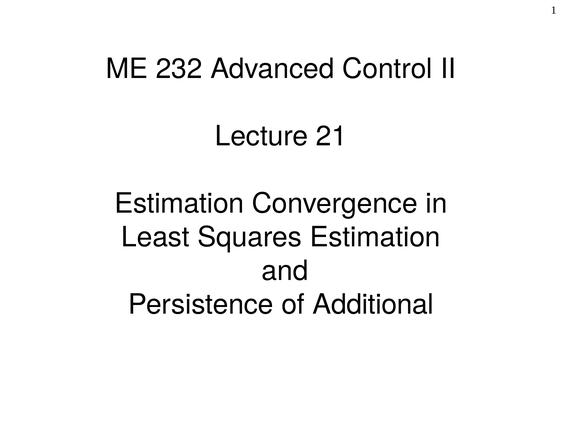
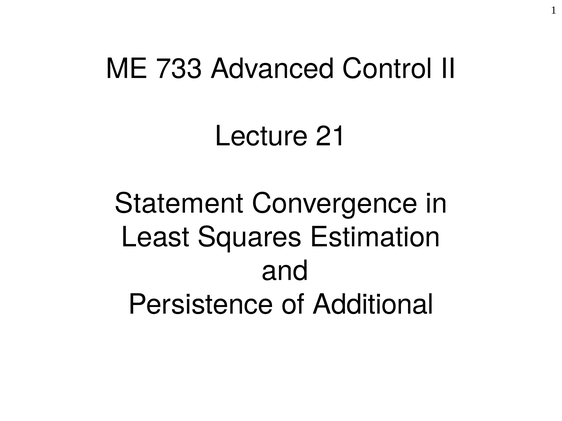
232: 232 -> 733 (179, 69)
Estimation: Estimation -> Statement (179, 204)
